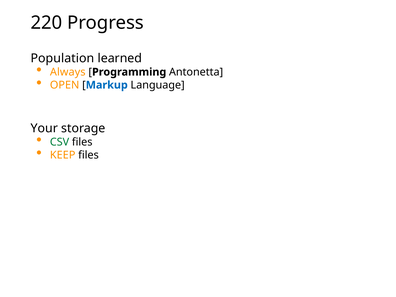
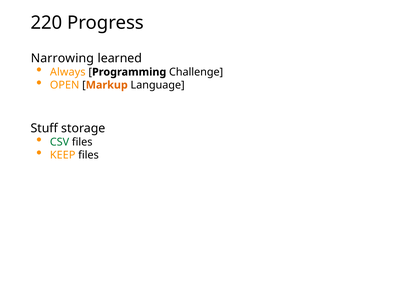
Population: Population -> Narrowing (62, 58)
Antonetta: Antonetta -> Challenge (196, 72)
Markup colour: blue -> orange (107, 85)
Your: Your -> Stuff (44, 128)
